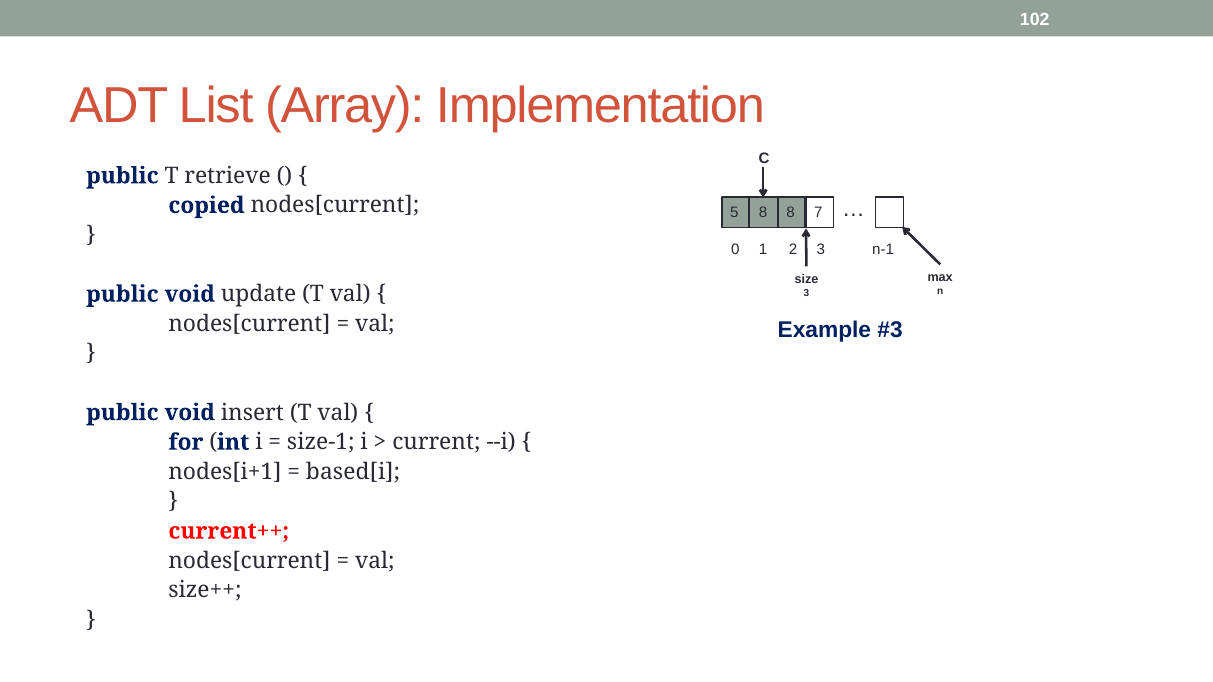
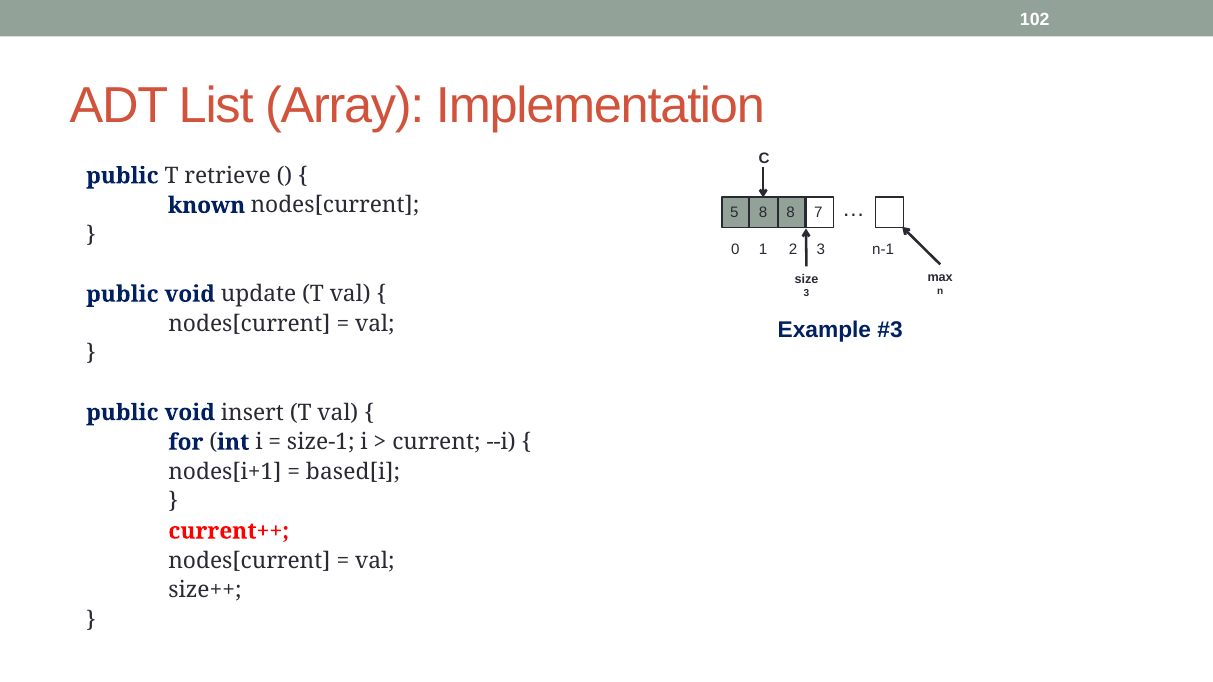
copied: copied -> known (207, 206)
